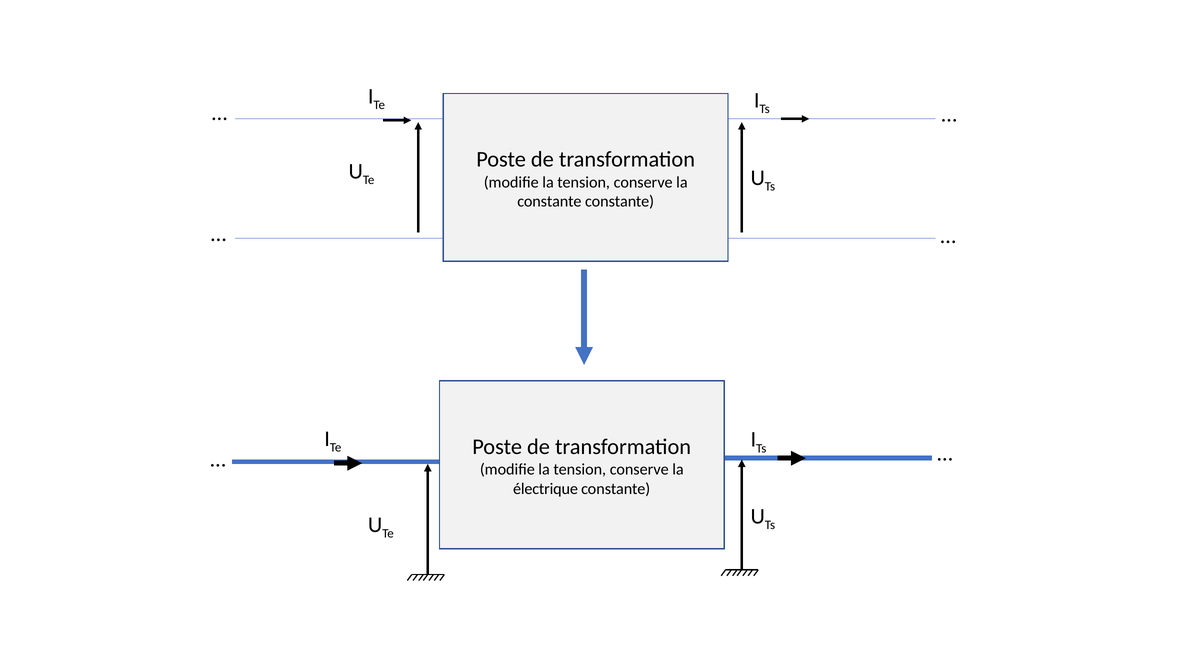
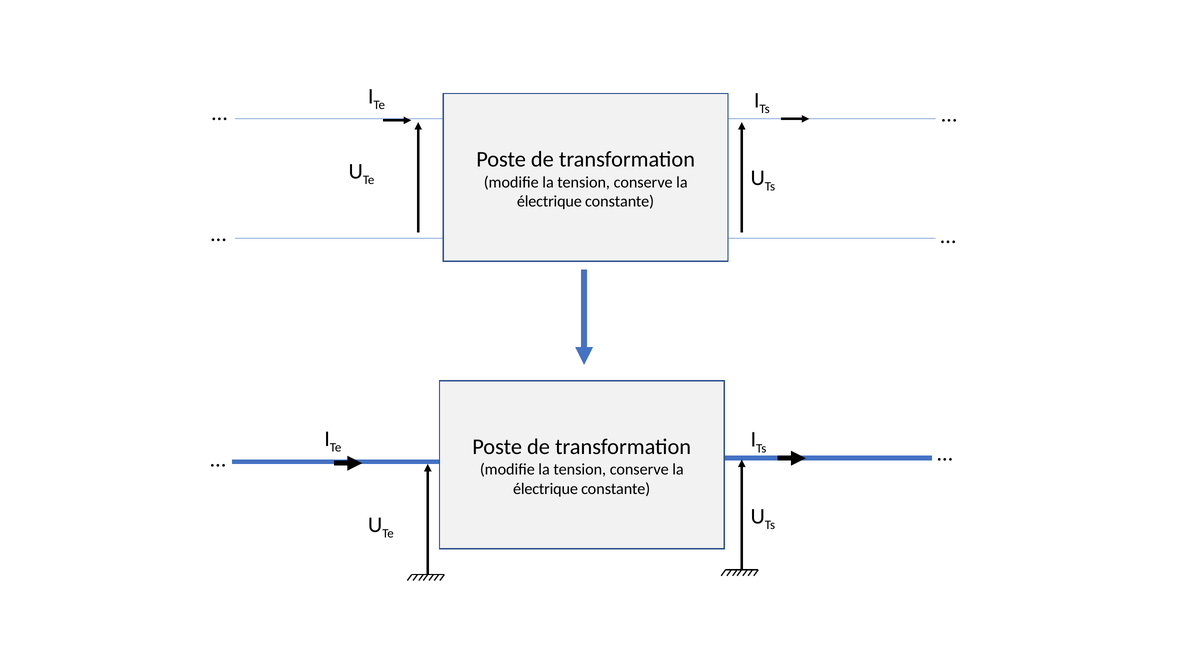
constante: constante -> électrique (549, 202)
